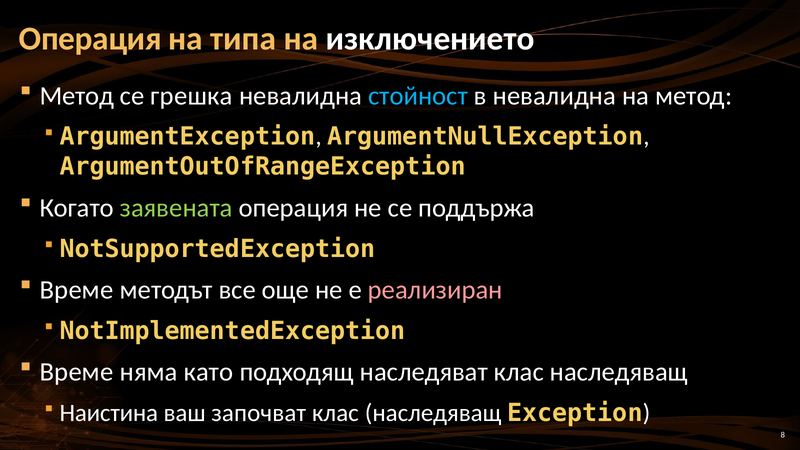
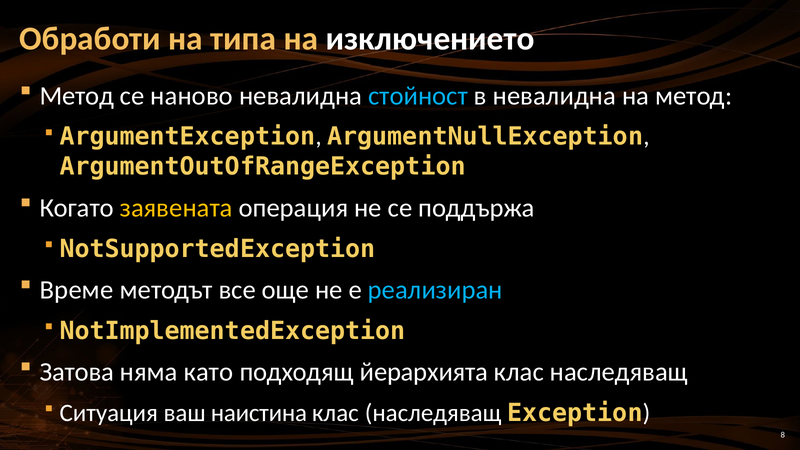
Операция: Операция -> Обработи (90, 39)
грешка: грешка -> наново (192, 96)
заявената colour: light green -> yellow (176, 208)
реализиран colour: pink -> light blue (435, 290)
Време: Време -> Затова (77, 372)
наследяват: наследяват -> йерархията (424, 372)
Наистина: Наистина -> Ситуация (109, 413)
започват: започват -> наистина (259, 413)
